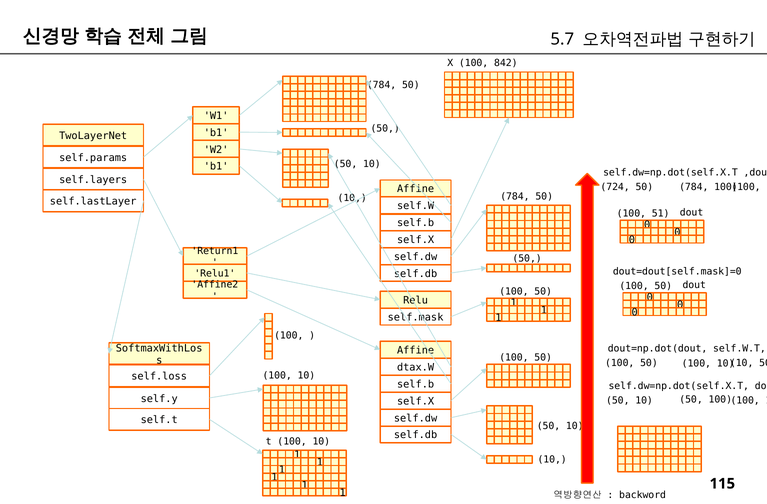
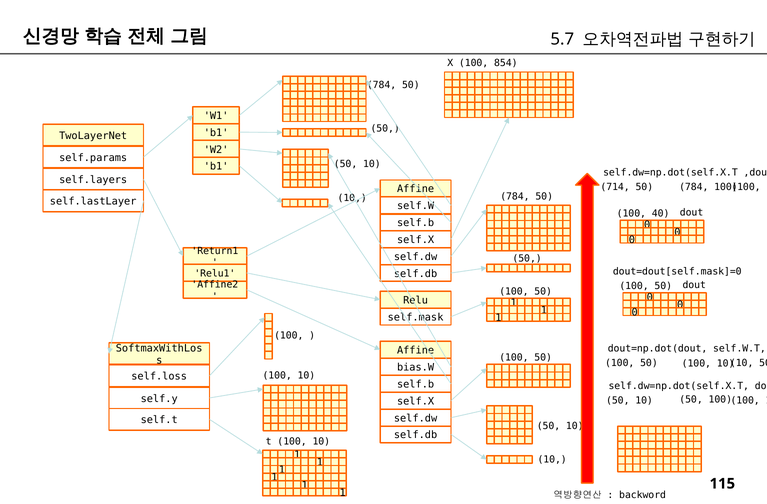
842: 842 -> 854 (506, 63)
724: 724 -> 714 (615, 187)
51: 51 -> 40 (661, 213)
dtax.W: dtax.W -> bias.W (416, 367)
